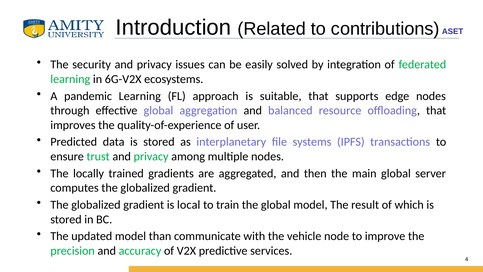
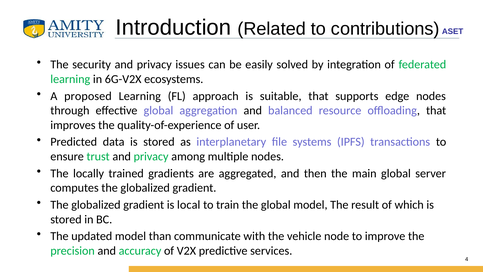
pandemic: pandemic -> proposed (88, 96)
